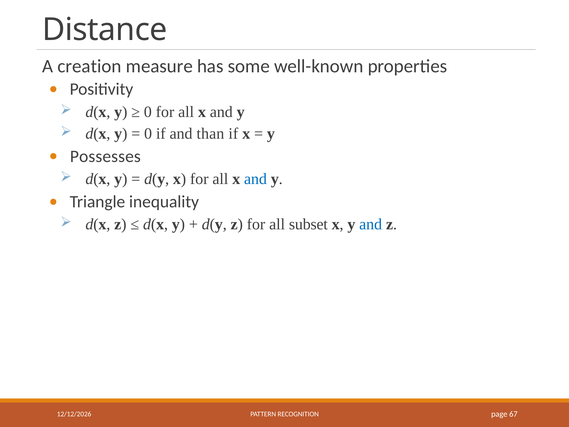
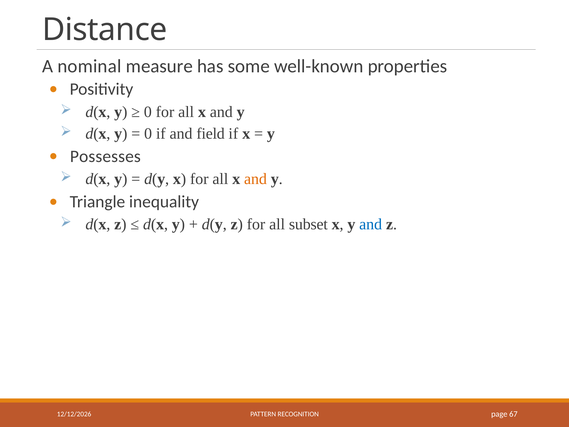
creation: creation -> nominal (89, 66)
than: than -> field (211, 134)
and colour: blue -> orange (255, 179)
